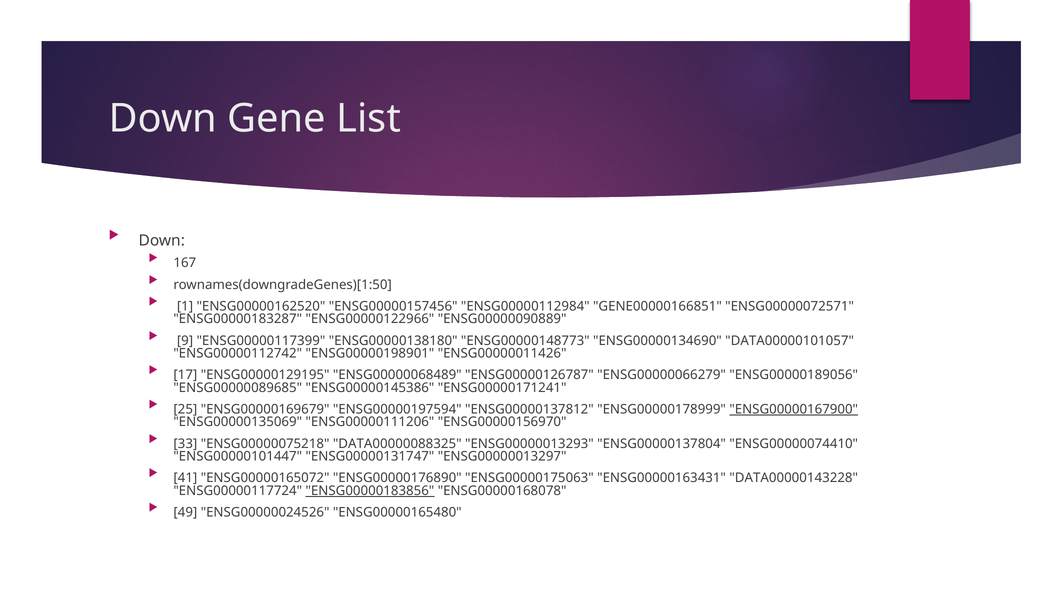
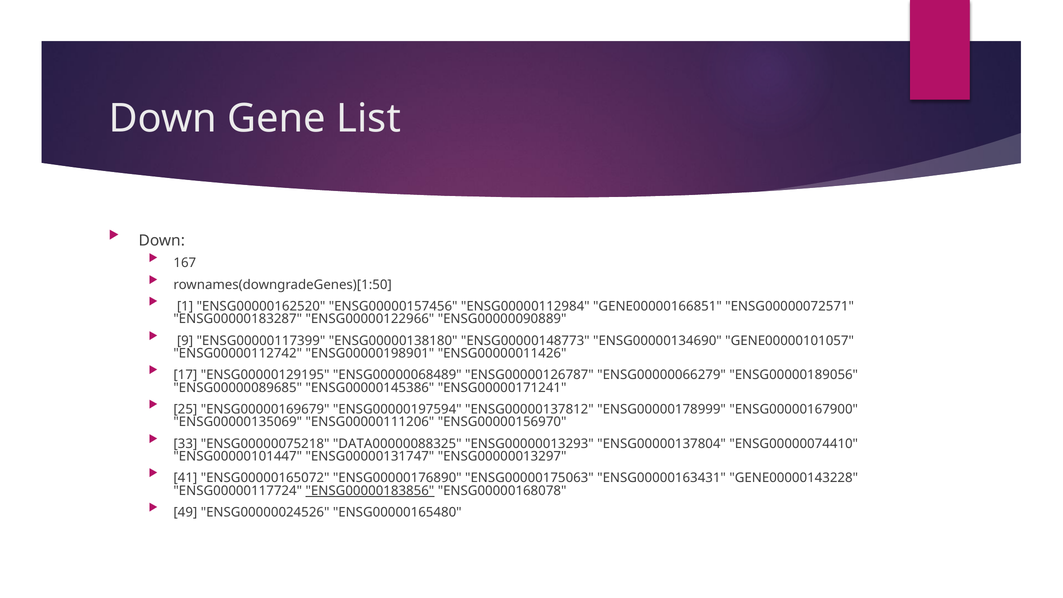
DATA00000101057: DATA00000101057 -> GENE00000101057 (790, 341)
ENSG00000167900 underline: present -> none (794, 409)
DATA00000143228: DATA00000143228 -> GENE00000143228 (794, 478)
